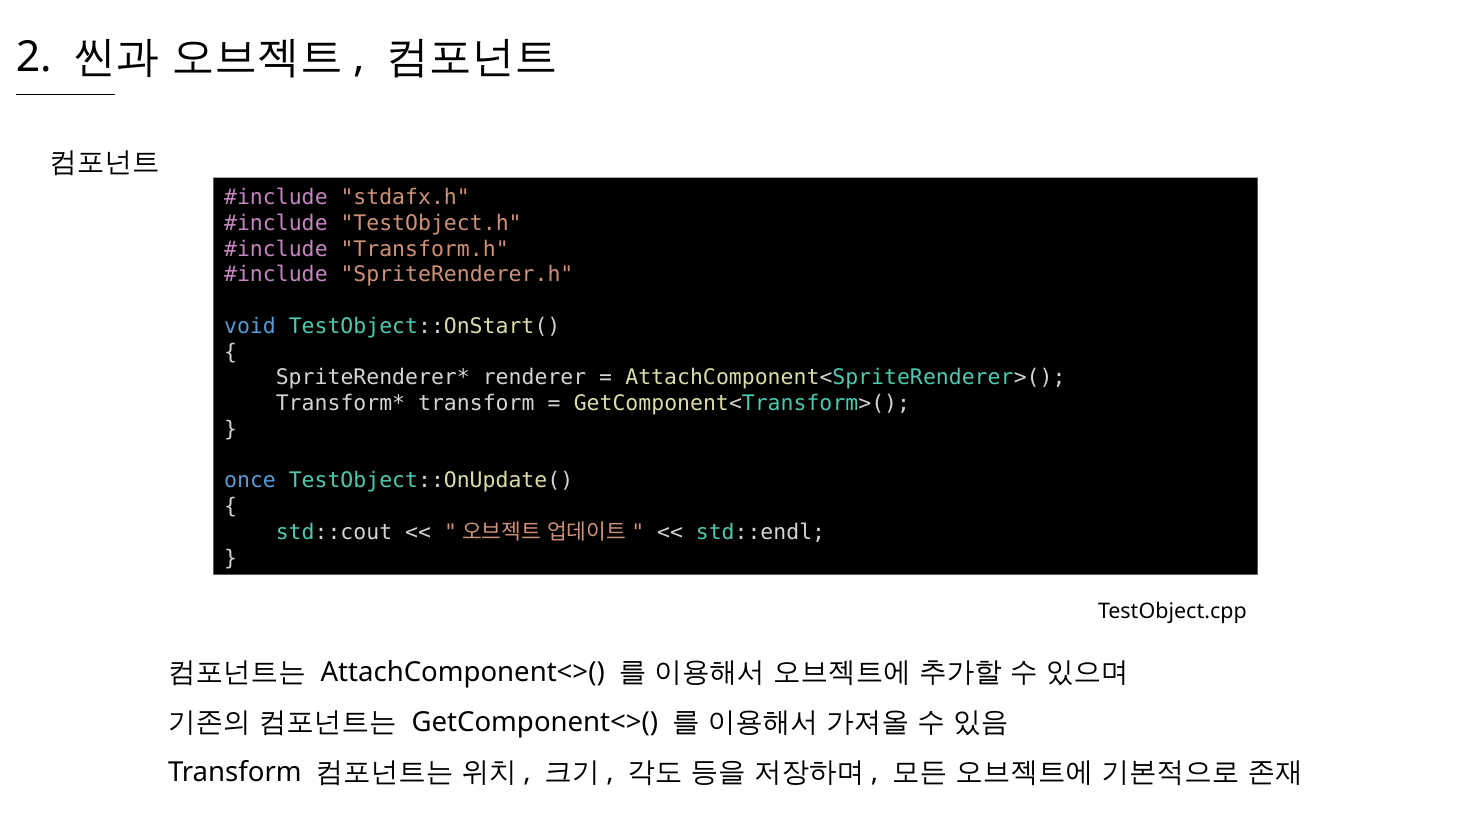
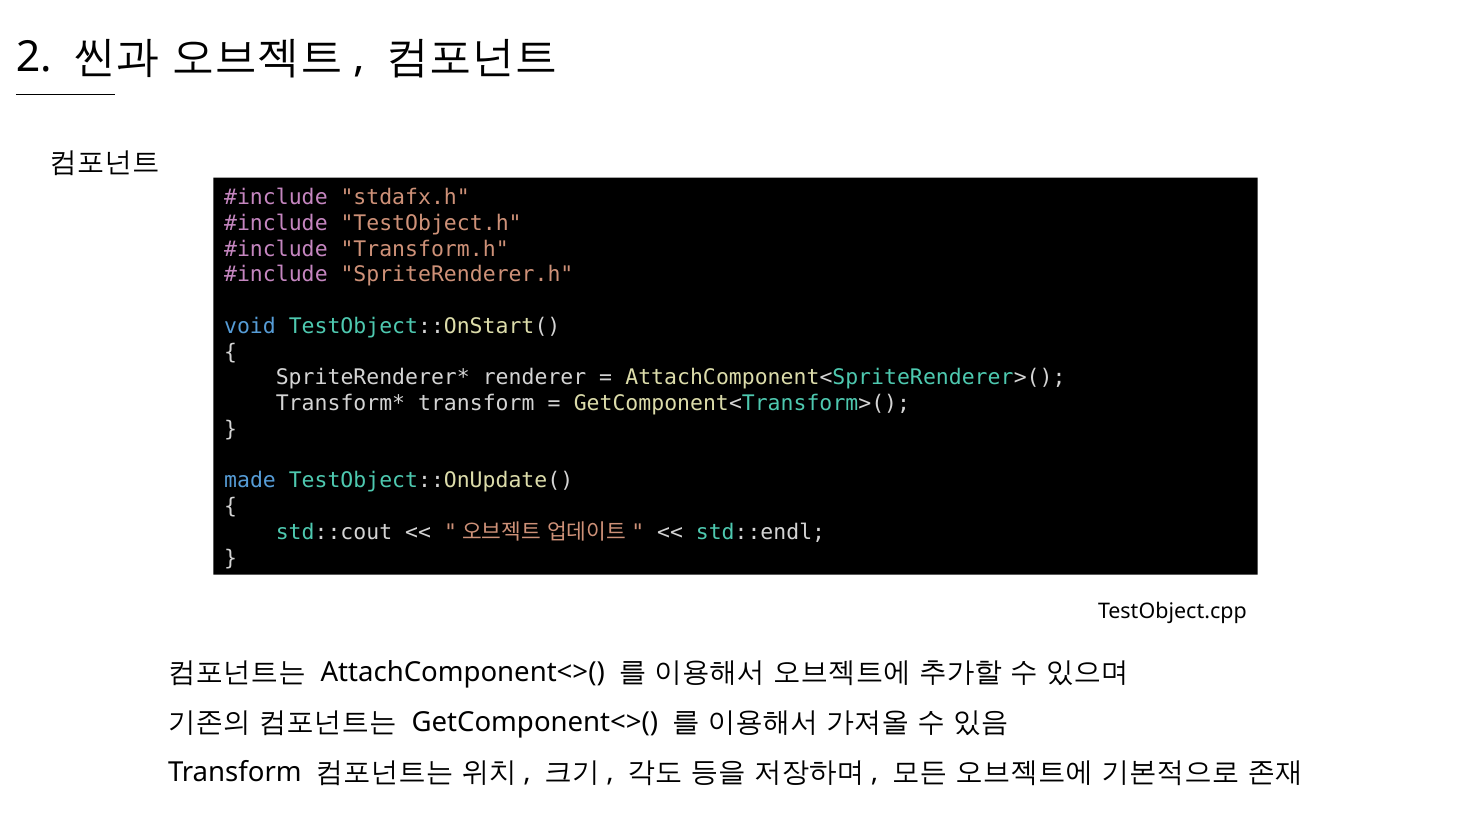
once: once -> made (250, 481)
